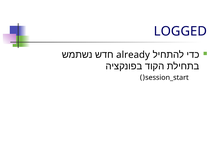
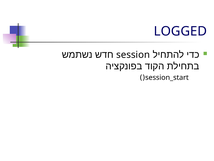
already: already -> session (133, 55)
